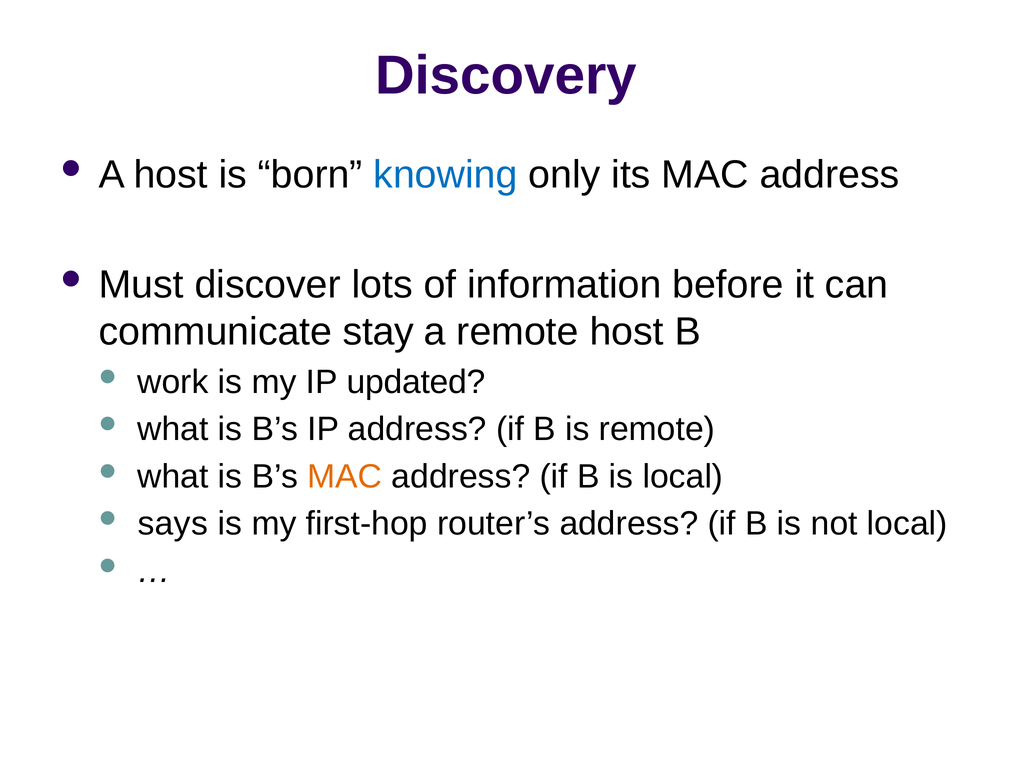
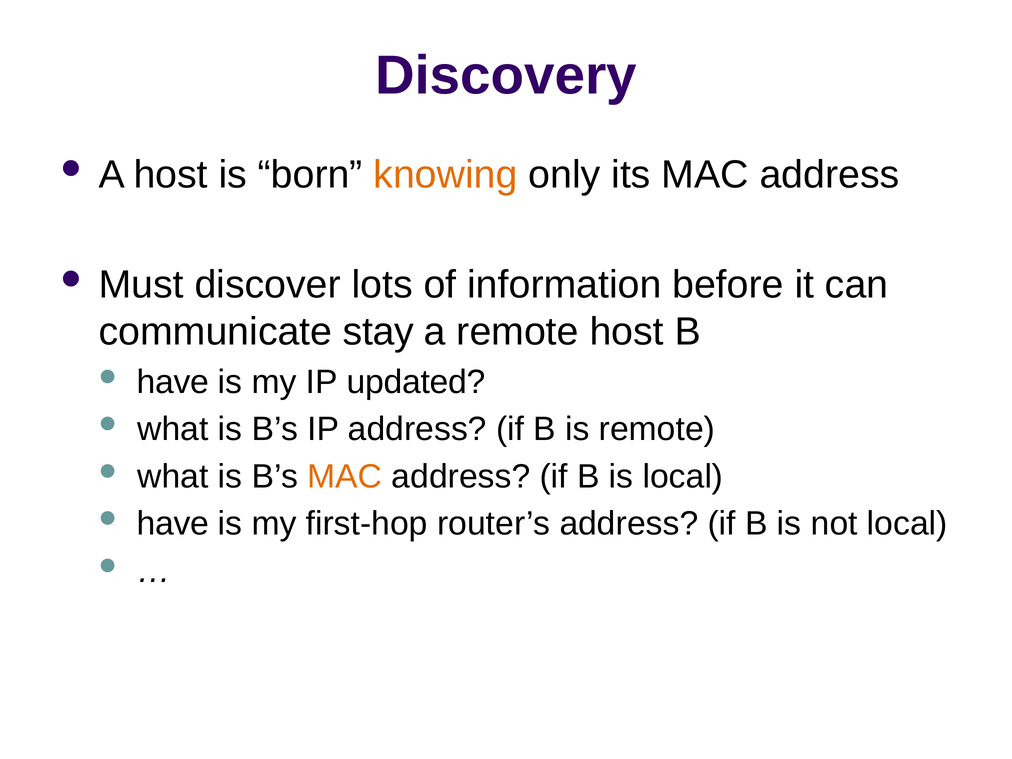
knowing colour: blue -> orange (445, 175)
work: work -> have (173, 382)
says: says -> have (173, 524)
